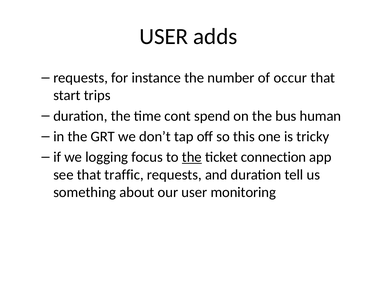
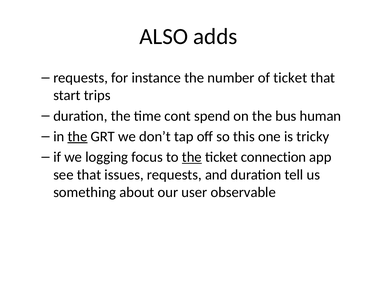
USER: USER -> ALSO (164, 36)
of occur: occur -> ticket (290, 78)
the underline: none -> present (78, 136)
traffic: traffic -> issues (124, 175)
monitoring: monitoring -> observable (243, 192)
